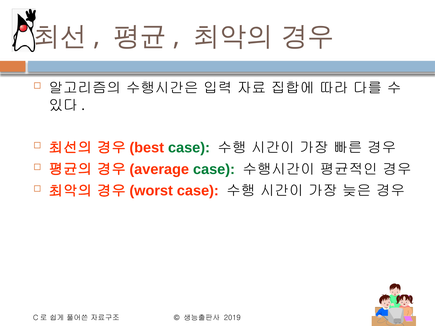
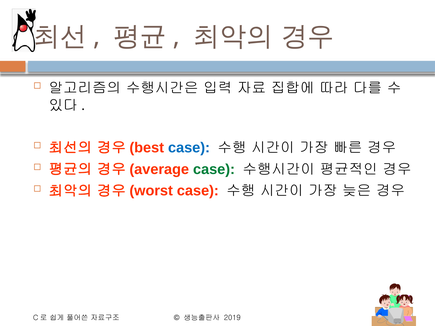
case colour: green -> blue (189, 148)
